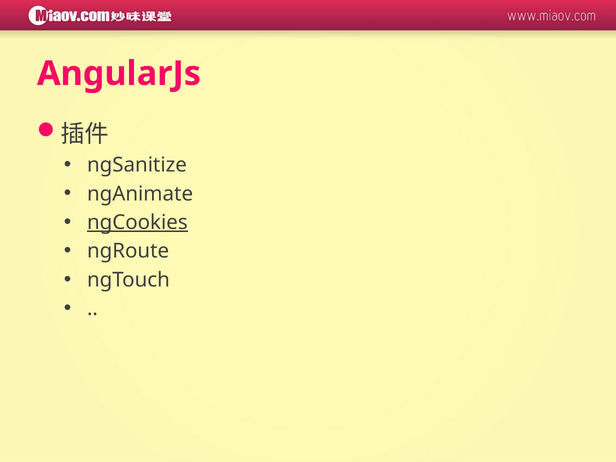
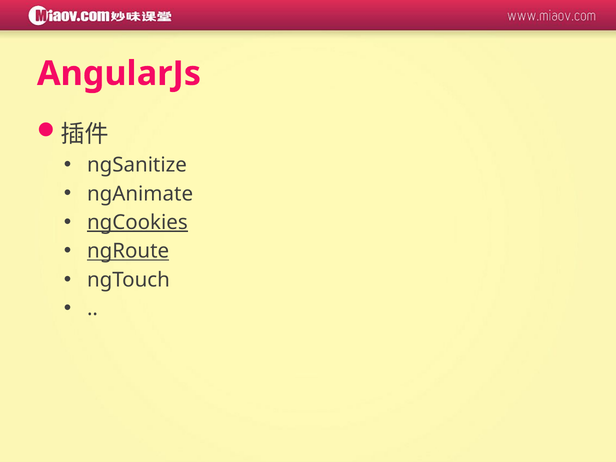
ngRoute underline: none -> present (128, 251)
